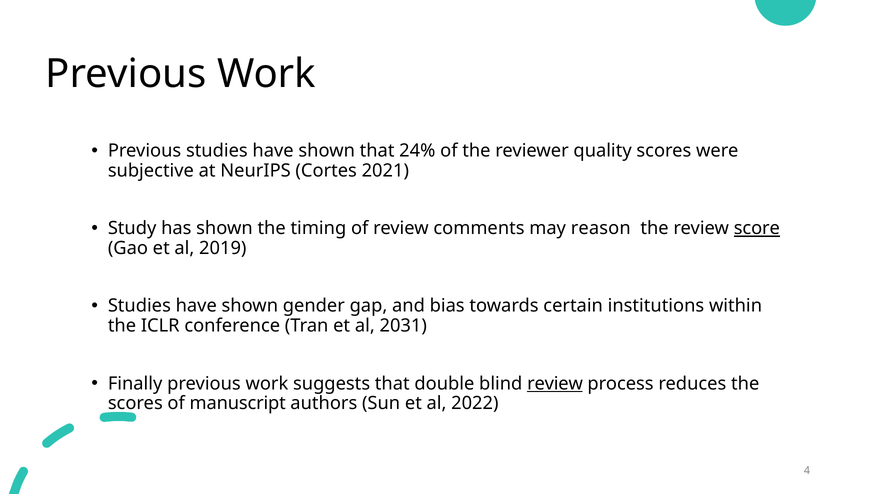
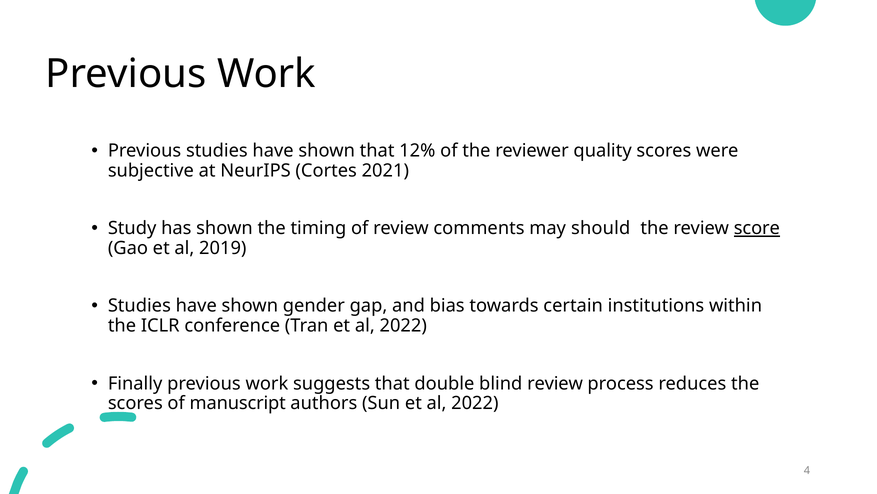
24%: 24% -> 12% (417, 151)
reason: reason -> should (601, 228)
Tran et al 2031: 2031 -> 2022 (403, 325)
review underline: present -> none (555, 383)
